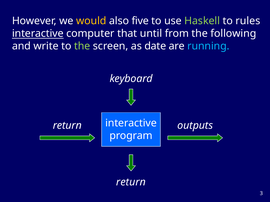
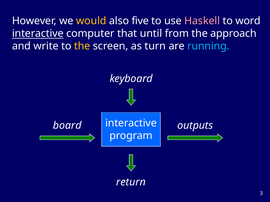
Haskell colour: light green -> pink (202, 21)
rules: rules -> word (248, 21)
following: following -> approach (233, 34)
the colour: light green -> yellow (82, 46)
date: date -> turn (155, 46)
return: return -> board (67, 126)
